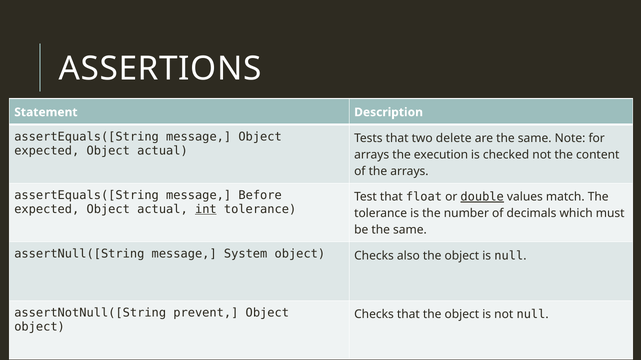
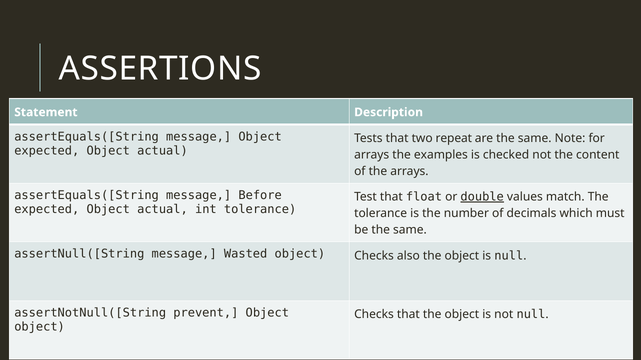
delete: delete -> repeat (454, 139)
execution: execution -> examples (441, 155)
int underline: present -> none (206, 210)
System: System -> Wasted (246, 254)
